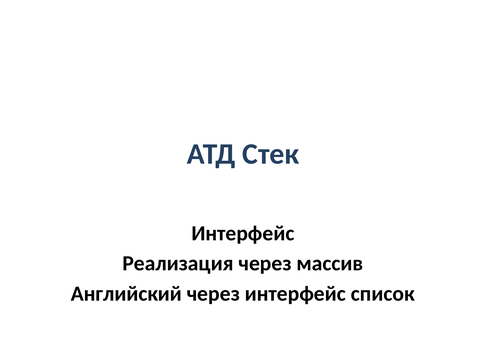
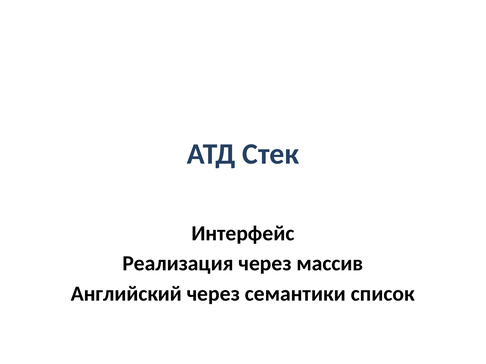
через интерфейс: интерфейс -> семантики (295, 294)
